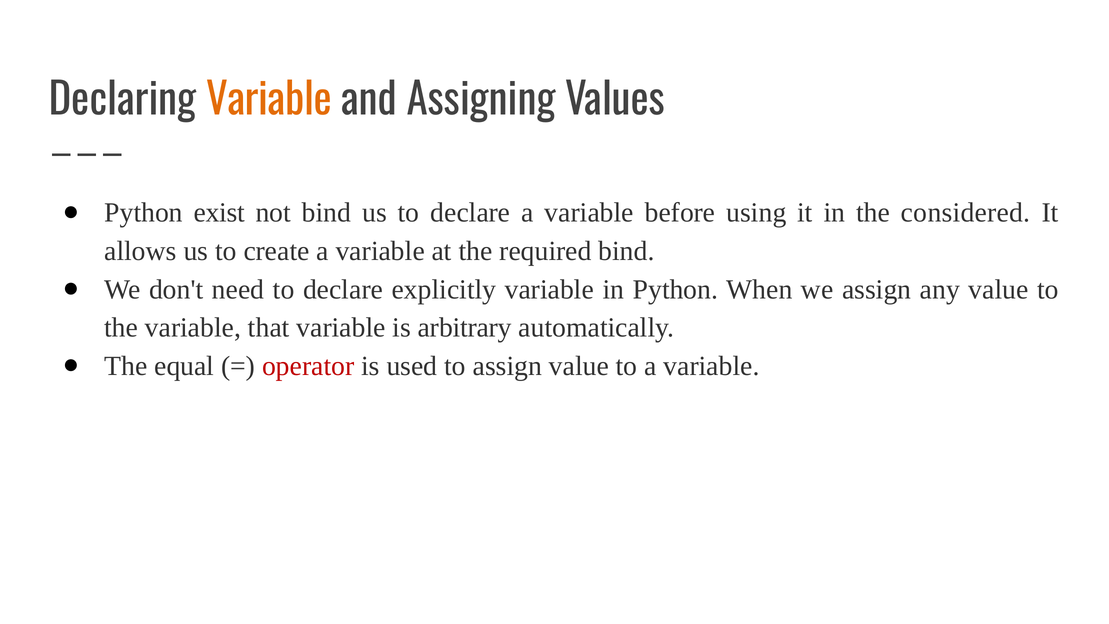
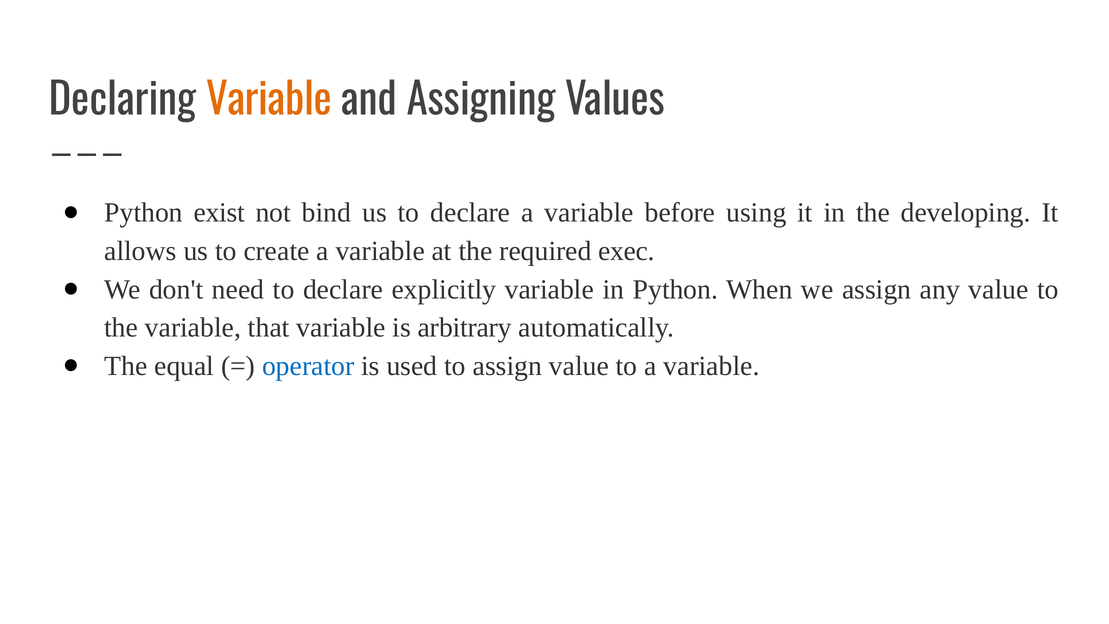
considered: considered -> developing (966, 213)
required bind: bind -> exec (627, 251)
operator colour: red -> blue (308, 366)
